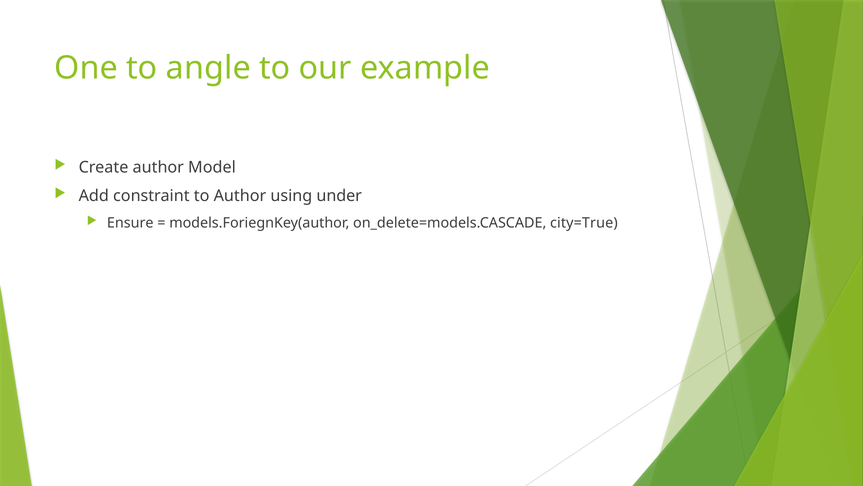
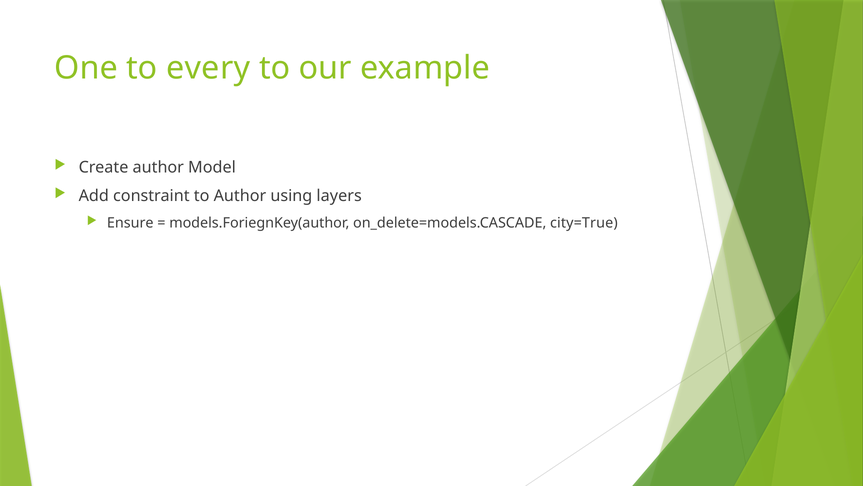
angle: angle -> every (208, 68)
under: under -> layers (339, 195)
